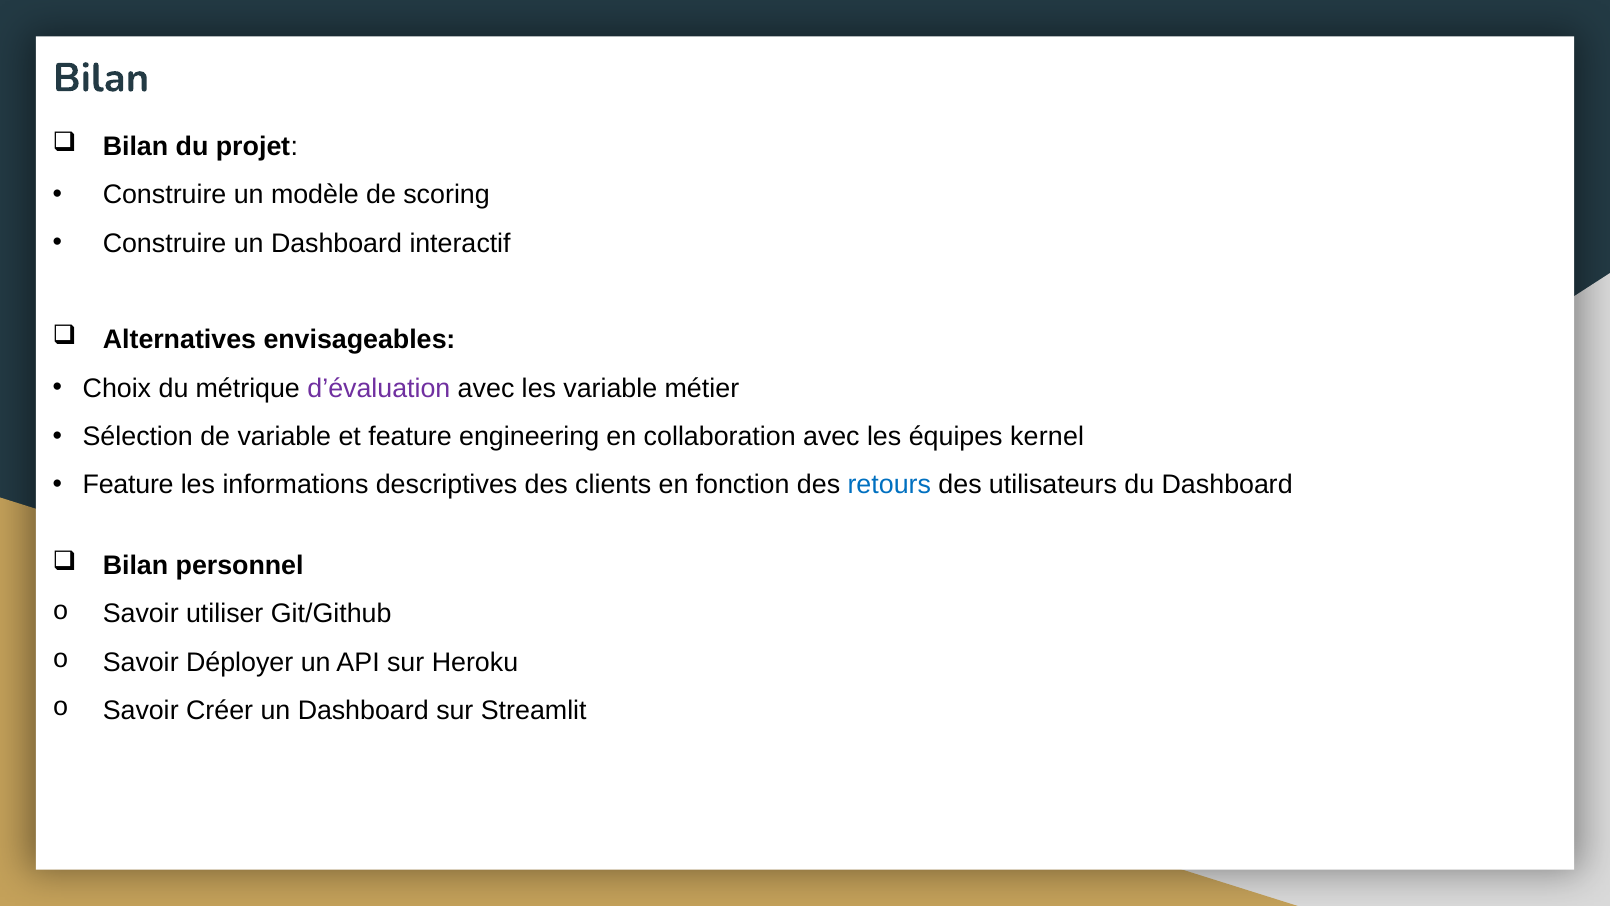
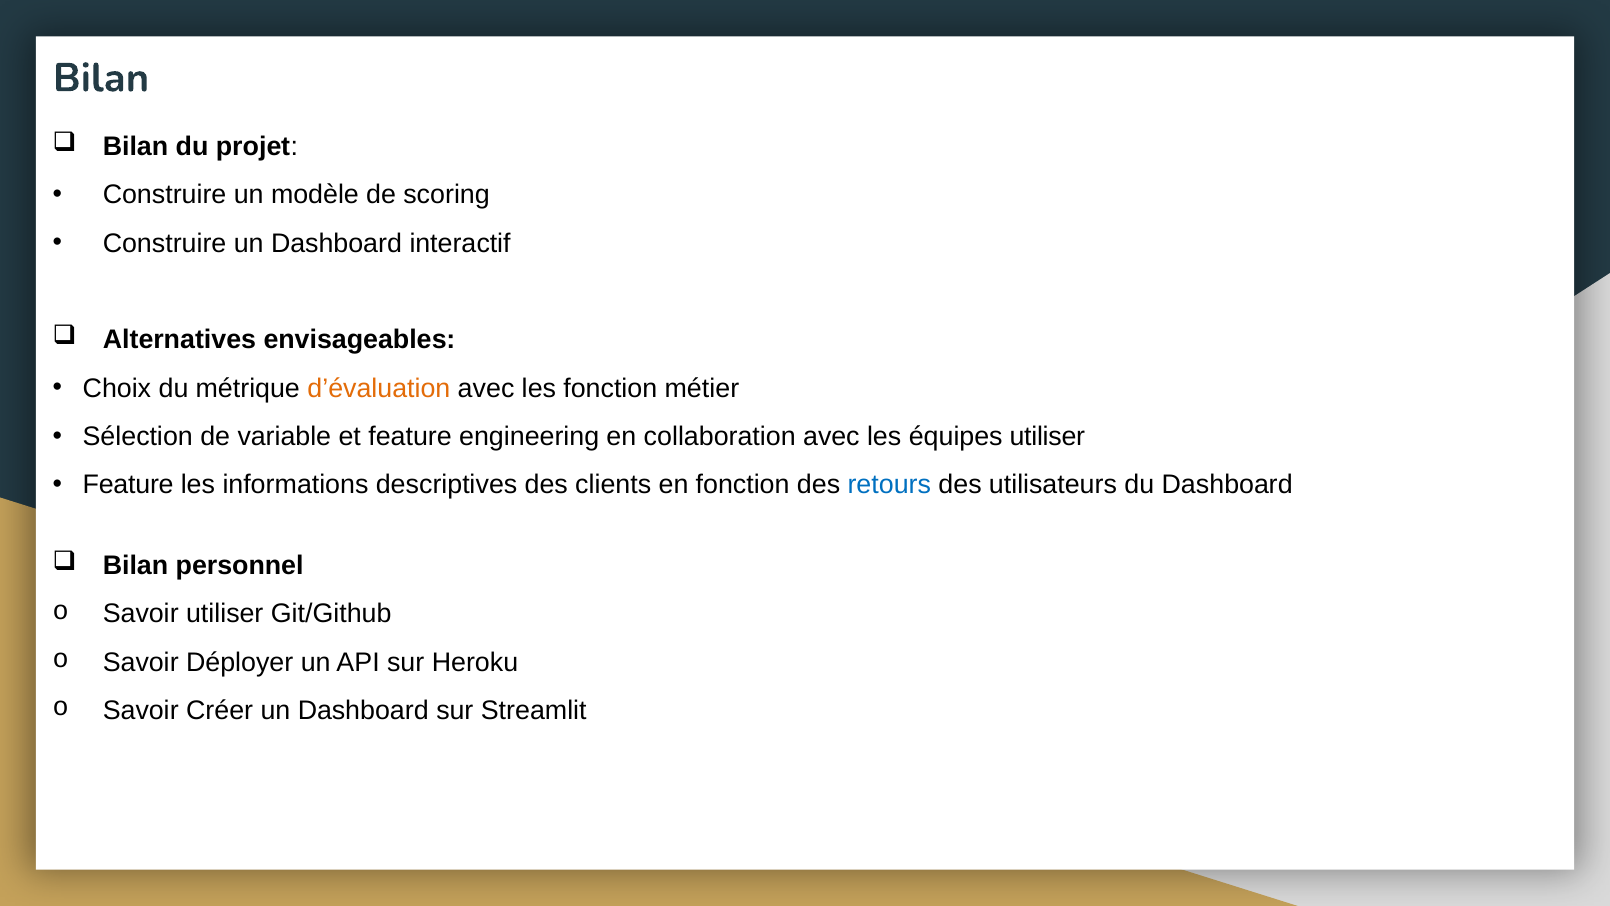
d’évaluation colour: purple -> orange (379, 388)
les variable: variable -> fonction (610, 388)
équipes kernel: kernel -> utiliser (1047, 437)
